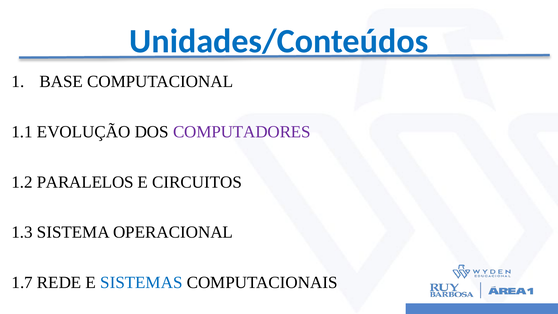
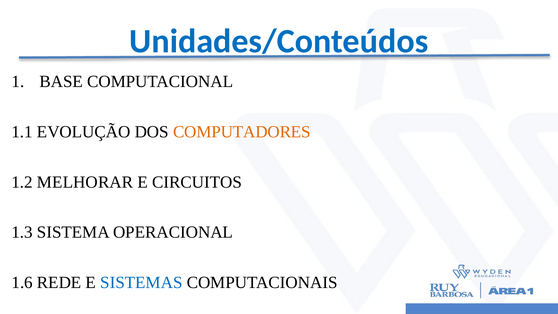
COMPUTADORES colour: purple -> orange (242, 132)
PARALELOS: PARALELOS -> MELHORAR (85, 182)
1.7: 1.7 -> 1.6 (22, 282)
